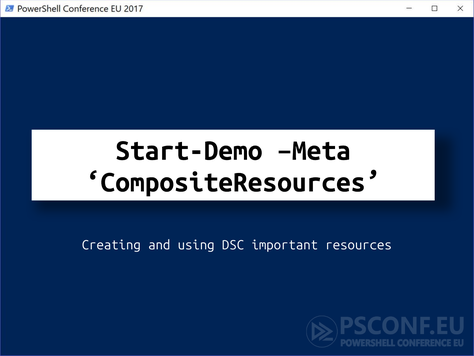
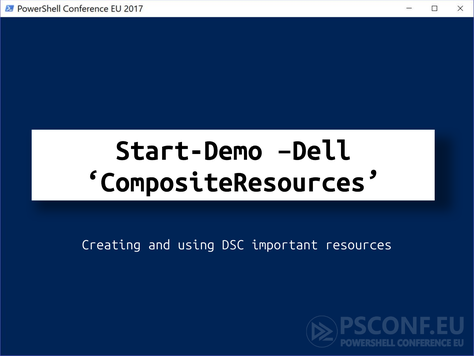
Meta: Meta -> Dell (314, 151)
